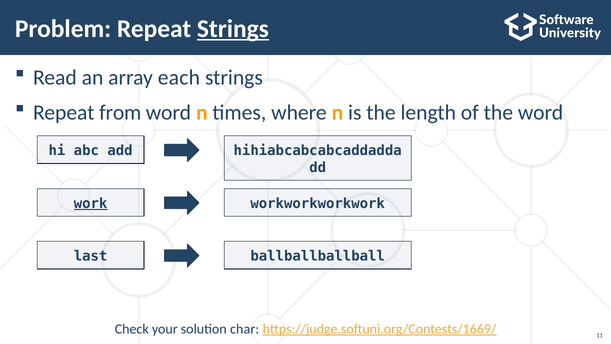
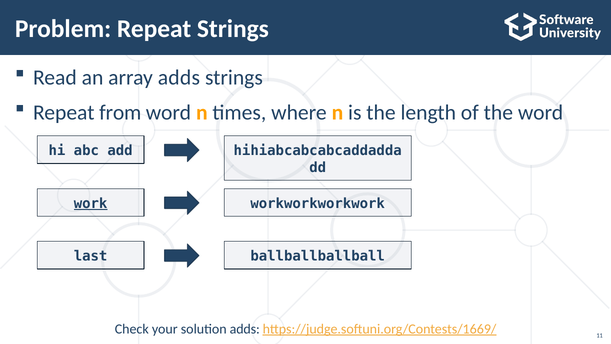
Strings underline: present -> none (233, 29)
array each: each -> adds (179, 78)
solution char: char -> adds (245, 329)
